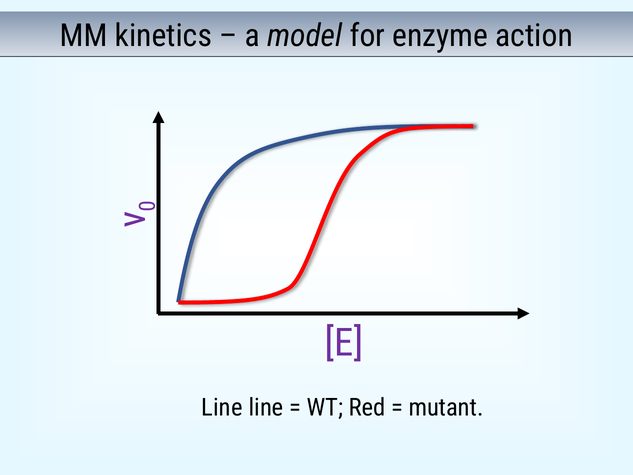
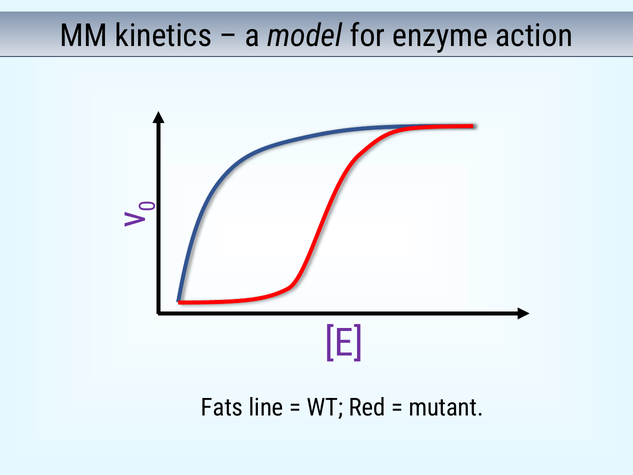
Line: Line -> Fats (222, 407)
